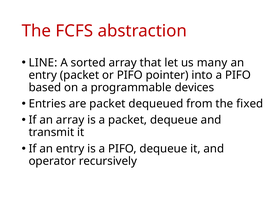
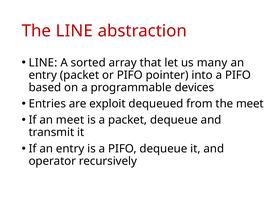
The FCFS: FCFS -> LINE (74, 31)
are packet: packet -> exploit (107, 104)
the fixed: fixed -> meet (250, 104)
an array: array -> meet (70, 120)
